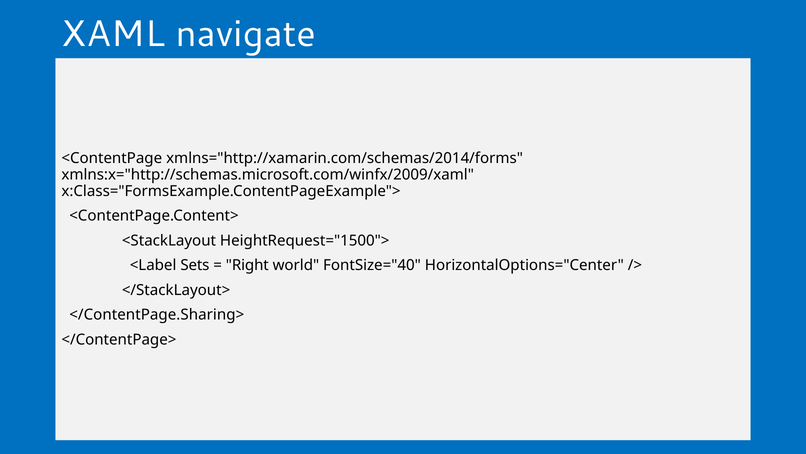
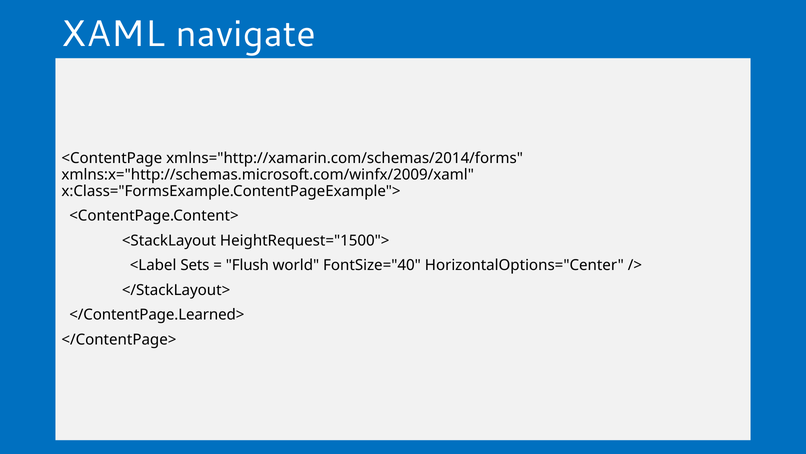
Right: Right -> Flush (247, 265)
</ContentPage.Sharing>: </ContentPage.Sharing> -> </ContentPage.Learned> (157, 315)
